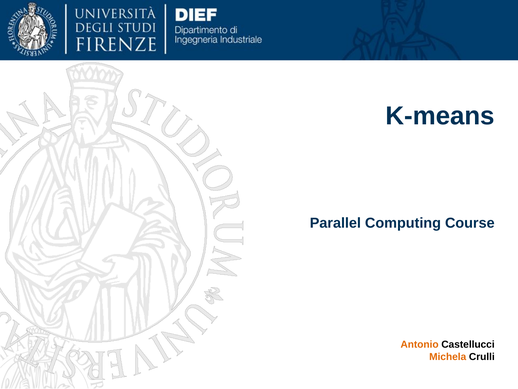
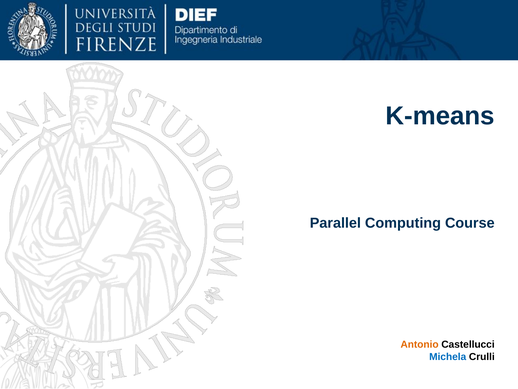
Michela colour: orange -> blue (448, 356)
